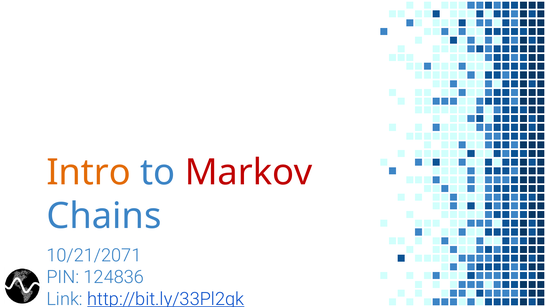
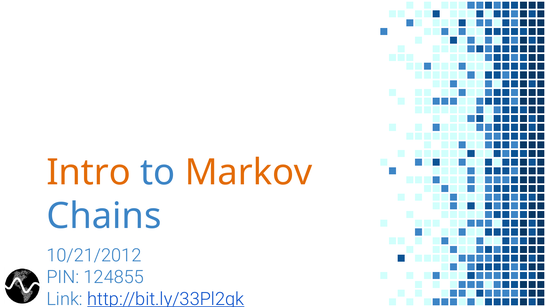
Markov colour: red -> orange (249, 173)
10/21/2071: 10/21/2071 -> 10/21/2012 (94, 255)
124836: 124836 -> 124855 (114, 277)
